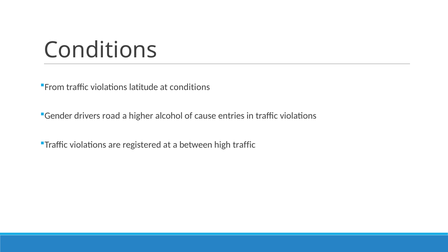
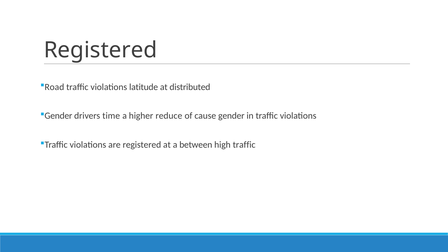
Conditions: Conditions -> Registered (100, 50)
From: From -> Road (54, 87)
at conditions: conditions -> distributed (190, 87)
road: road -> time (111, 116)
alcohol: alcohol -> reduce (169, 116)
cause entries: entries -> gender (231, 116)
